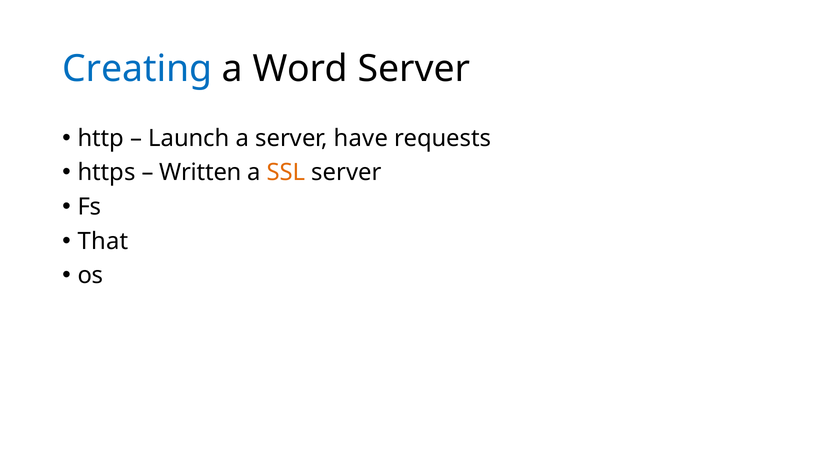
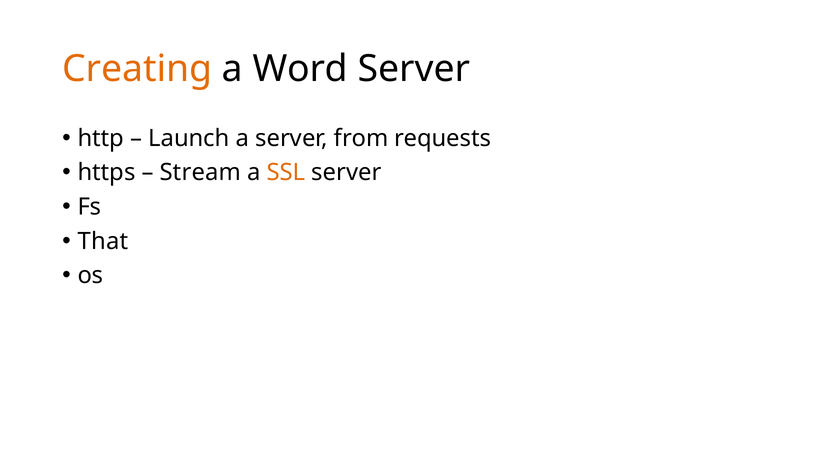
Creating colour: blue -> orange (137, 69)
have: have -> from (361, 138)
Written: Written -> Stream (200, 172)
